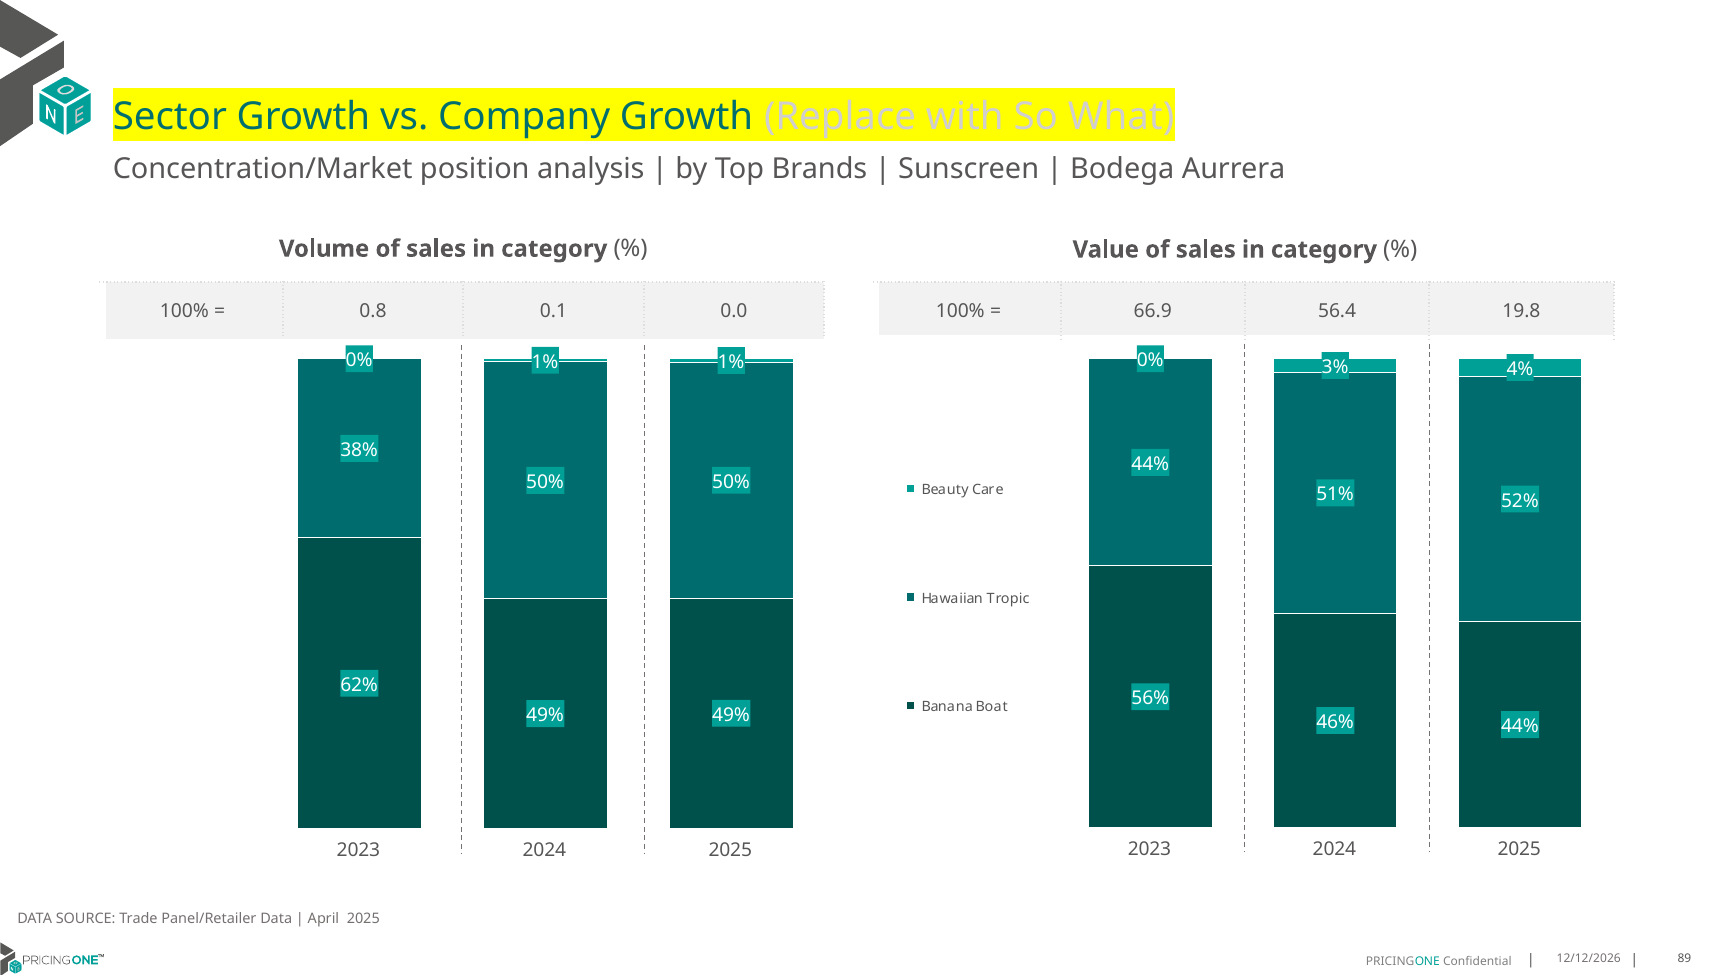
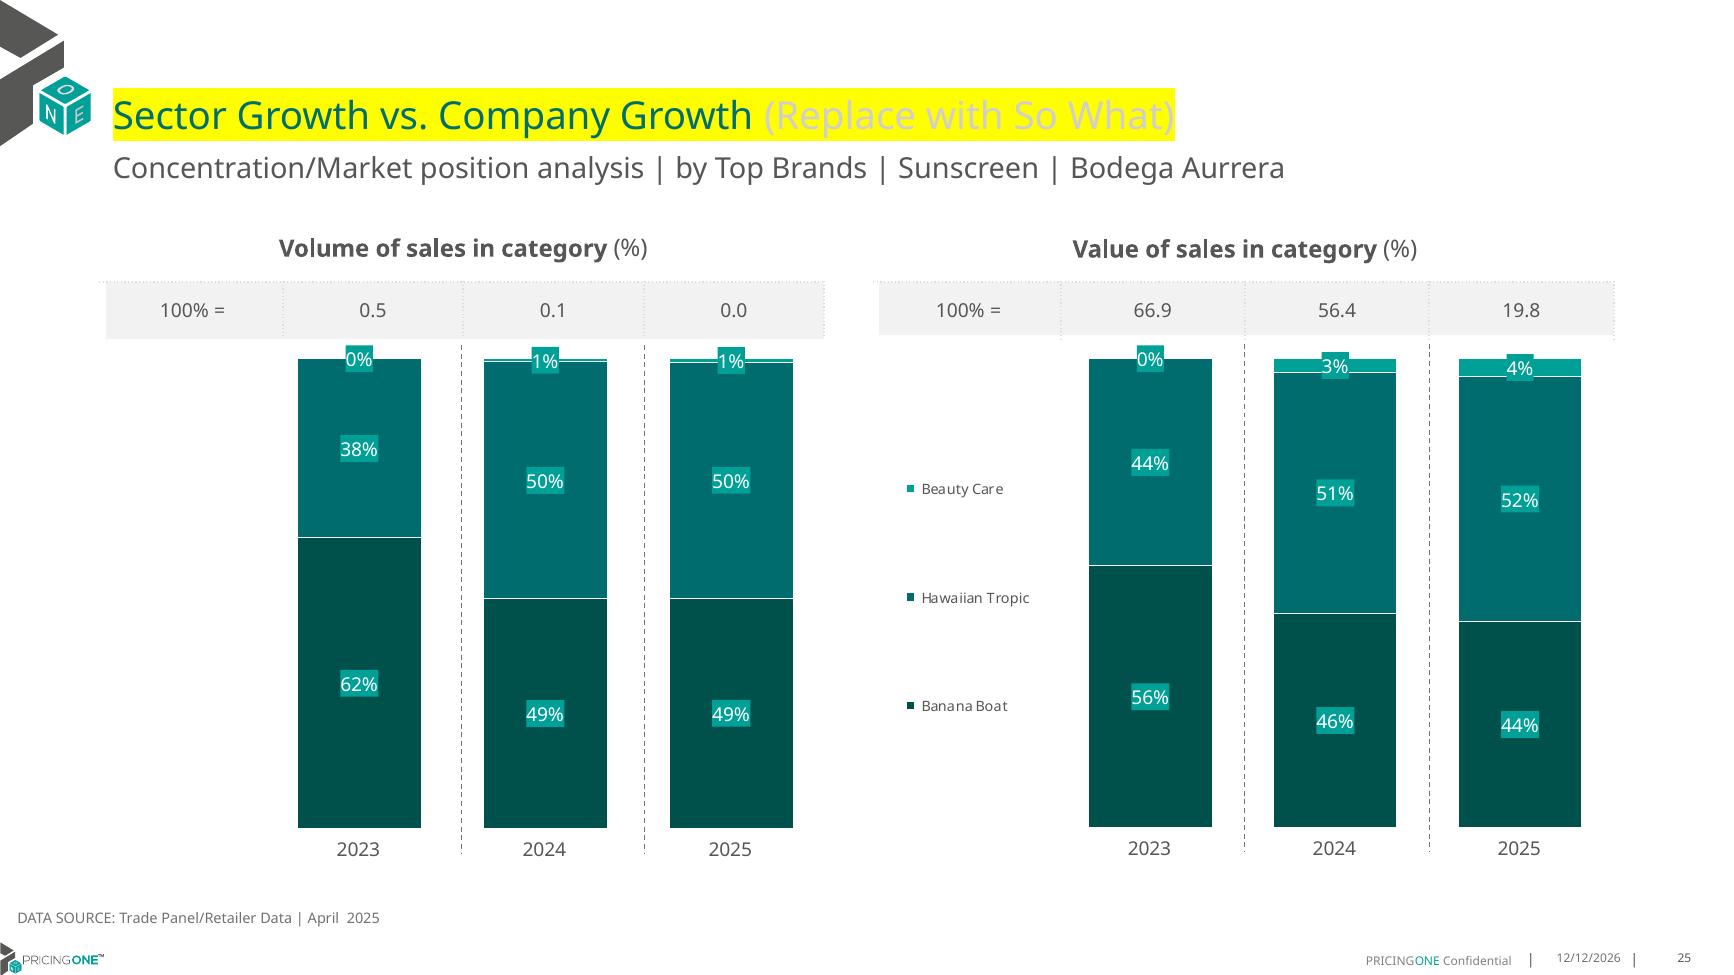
0.8: 0.8 -> 0.5 (373, 312)
89: 89 -> 25 (1684, 959)
